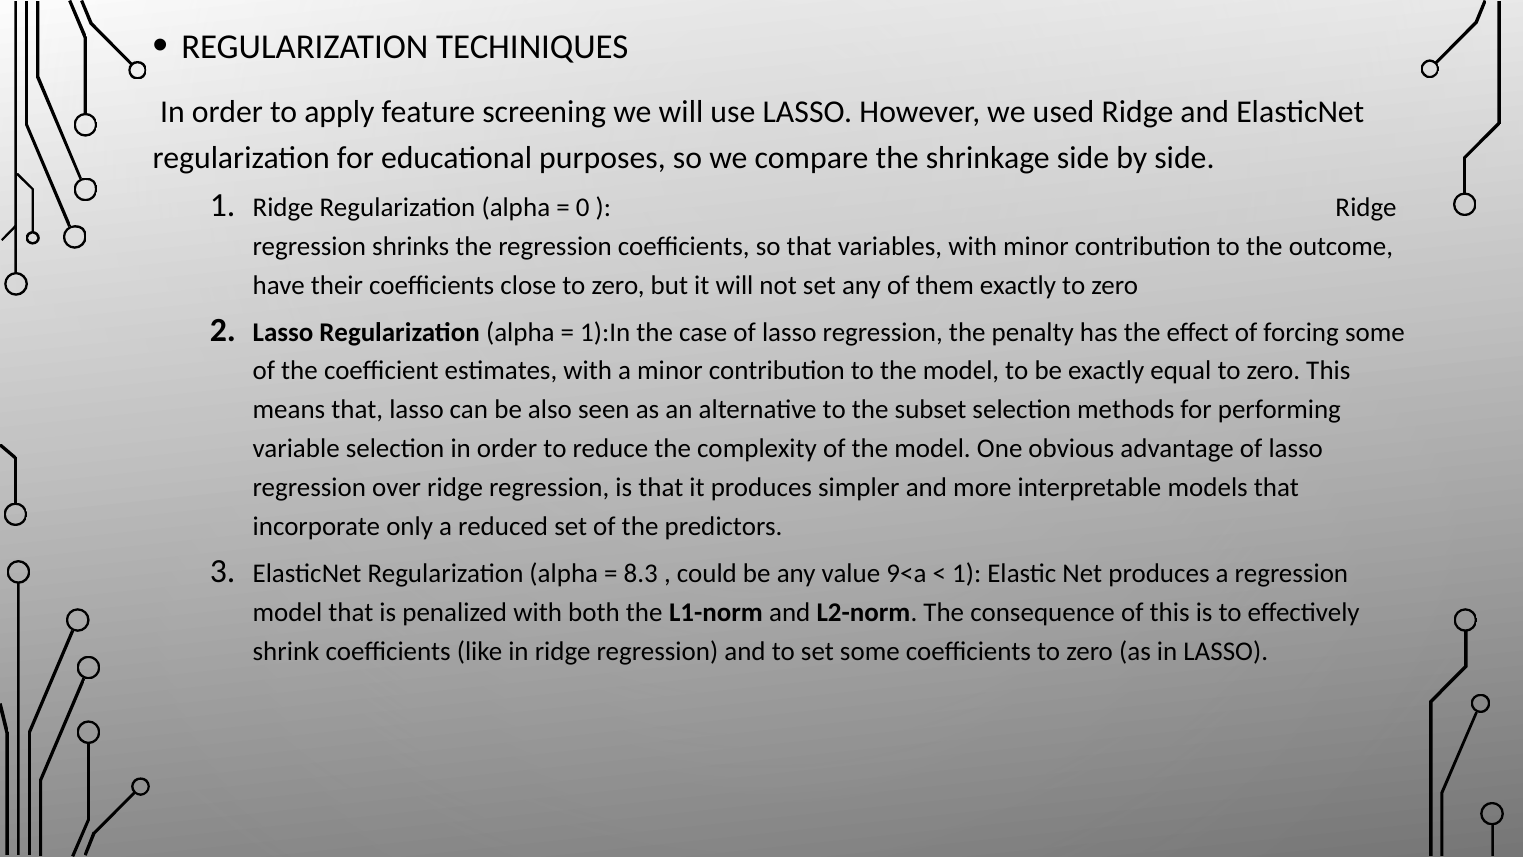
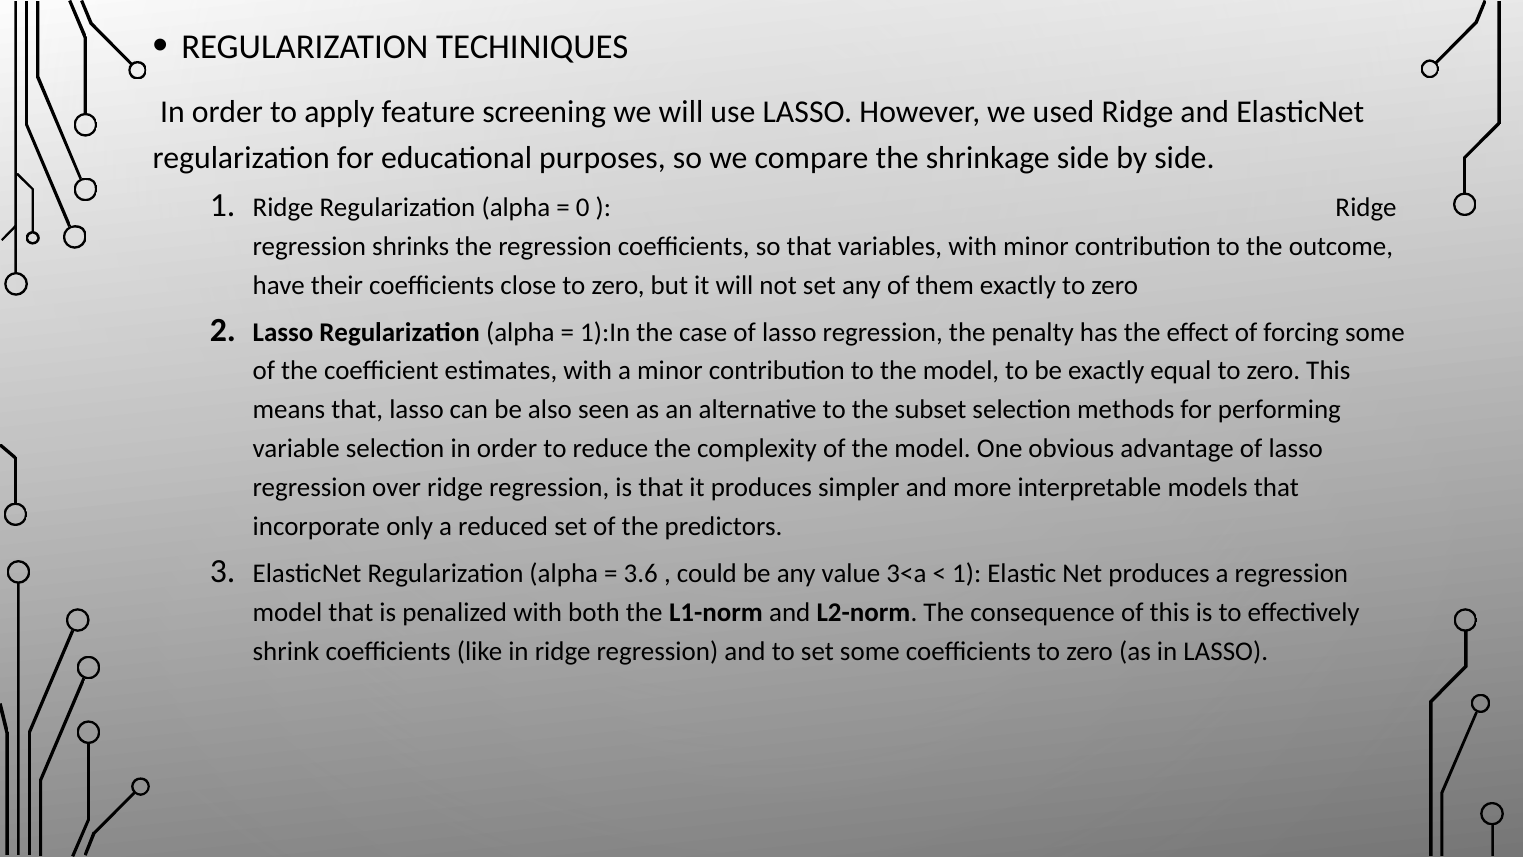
8.3: 8.3 -> 3.6 (641, 573)
9<a: 9<a -> 3<a (906, 573)
